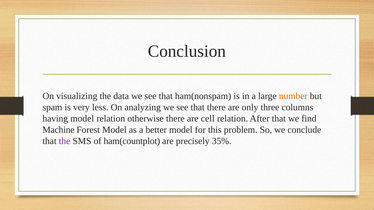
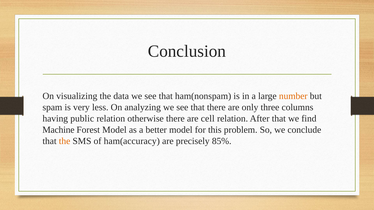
having model: model -> public (82, 119)
the colour: purple -> orange (65, 141)
ham(countplot: ham(countplot -> ham(accuracy (132, 141)
35%: 35% -> 85% (222, 141)
